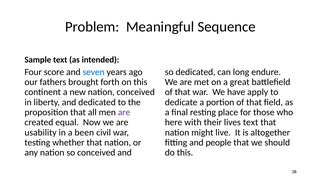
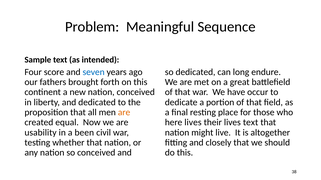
apply: apply -> occur (258, 92)
are colour: purple -> orange (124, 113)
here with: with -> lives (193, 123)
people: people -> closely (219, 143)
